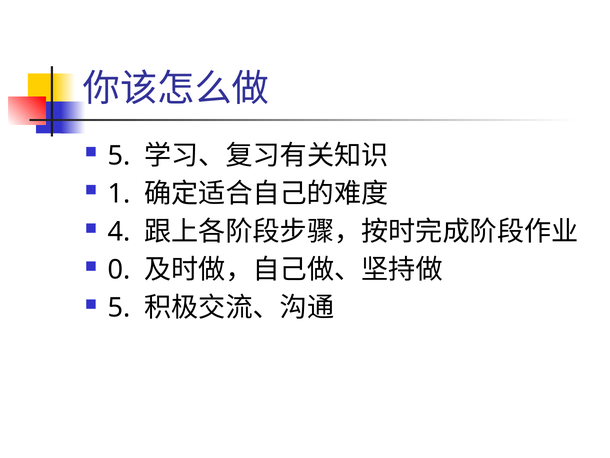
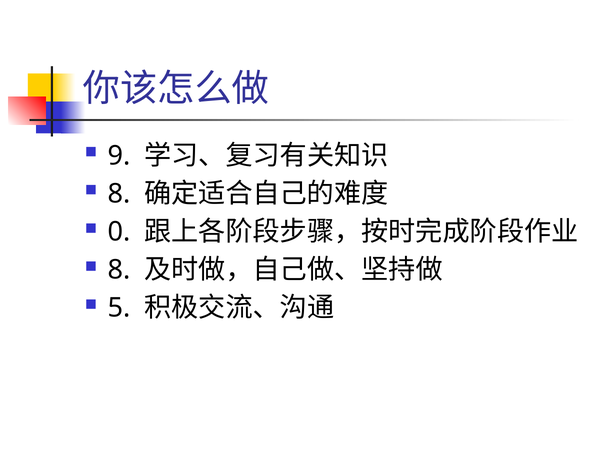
5: 5 -> 9 (119, 156)
1: 1 -> 8 (119, 194)
4: 4 -> 0 (119, 232)
0: 0 -> 8 (119, 270)
